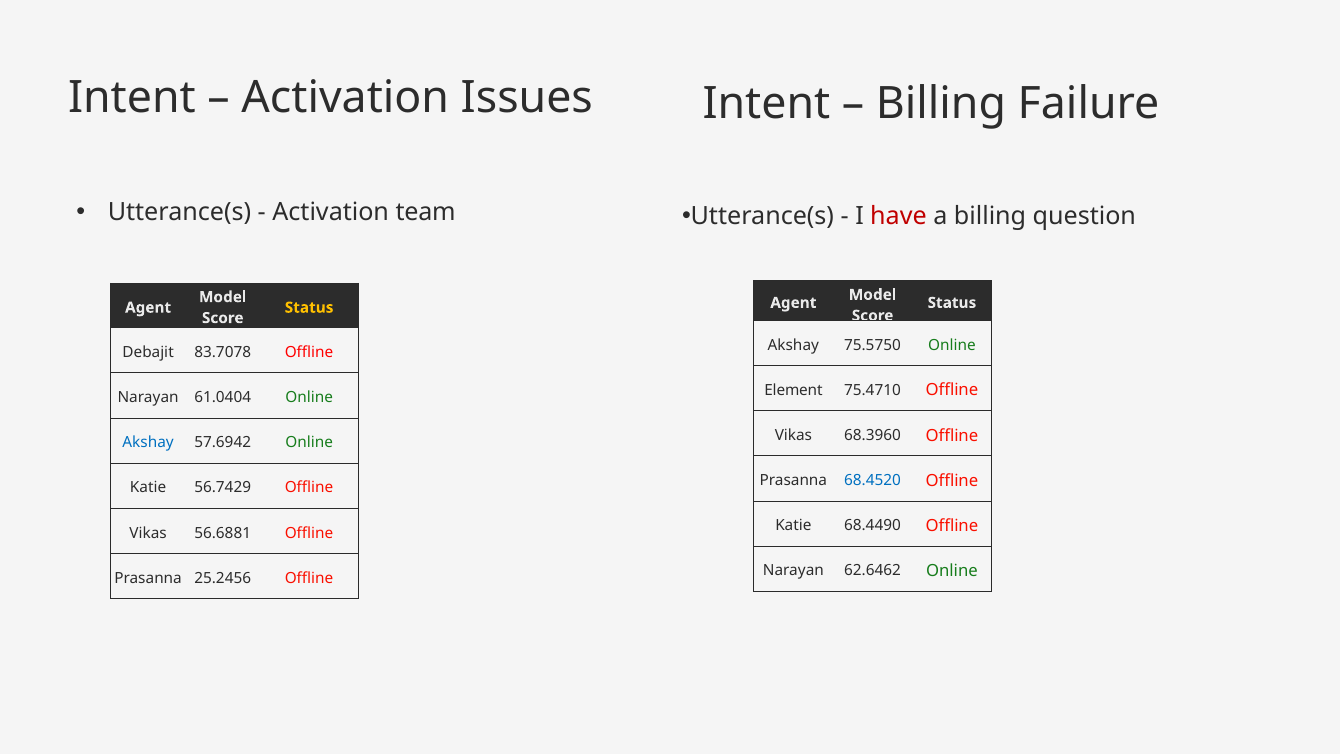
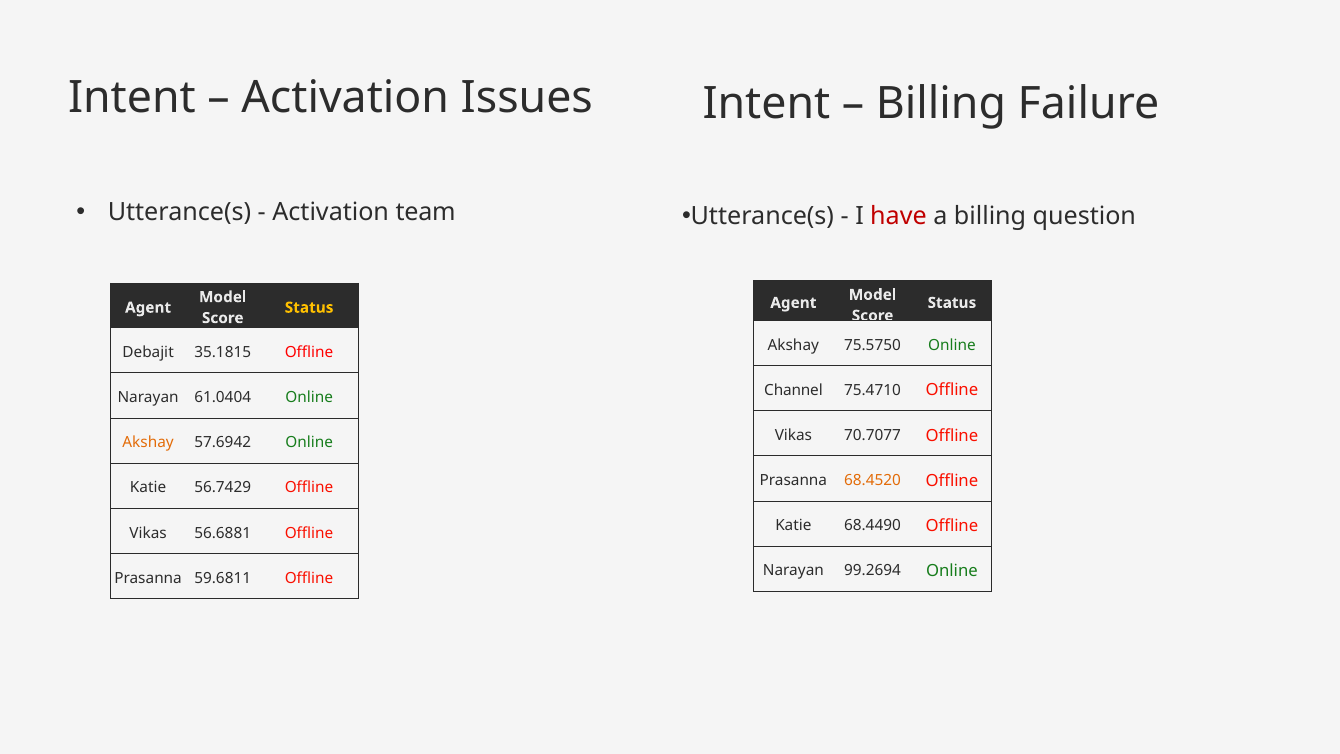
83.7078: 83.7078 -> 35.1815 (223, 352)
Element: Element -> Channel (793, 390)
68.3960: 68.3960 -> 70.7077 (873, 435)
Akshay colour: blue -> orange (148, 443)
68.4520 colour: blue -> orange (873, 480)
62.6462: 62.6462 -> 99.2694 (873, 571)
25.2456: 25.2456 -> 59.6811 (223, 578)
